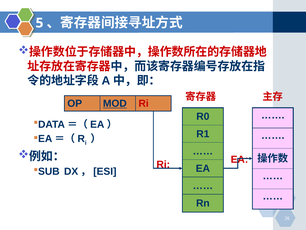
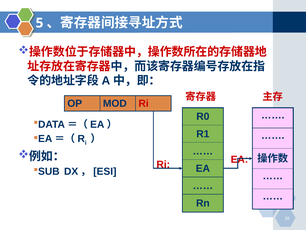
MOD underline: present -> none (115, 103)
